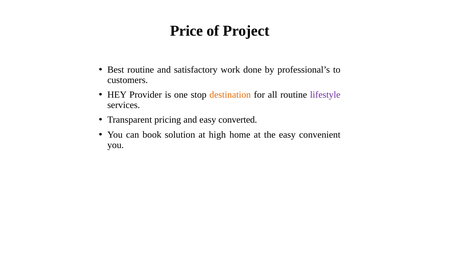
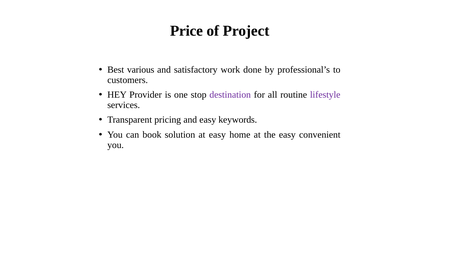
Best routine: routine -> various (141, 70)
destination colour: orange -> purple (230, 95)
converted: converted -> keywords (238, 120)
at high: high -> easy (217, 135)
